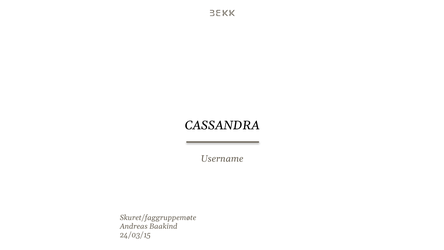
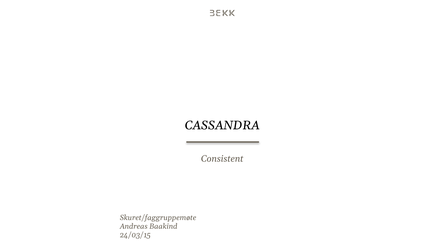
Username: Username -> Consistent (222, 159)
